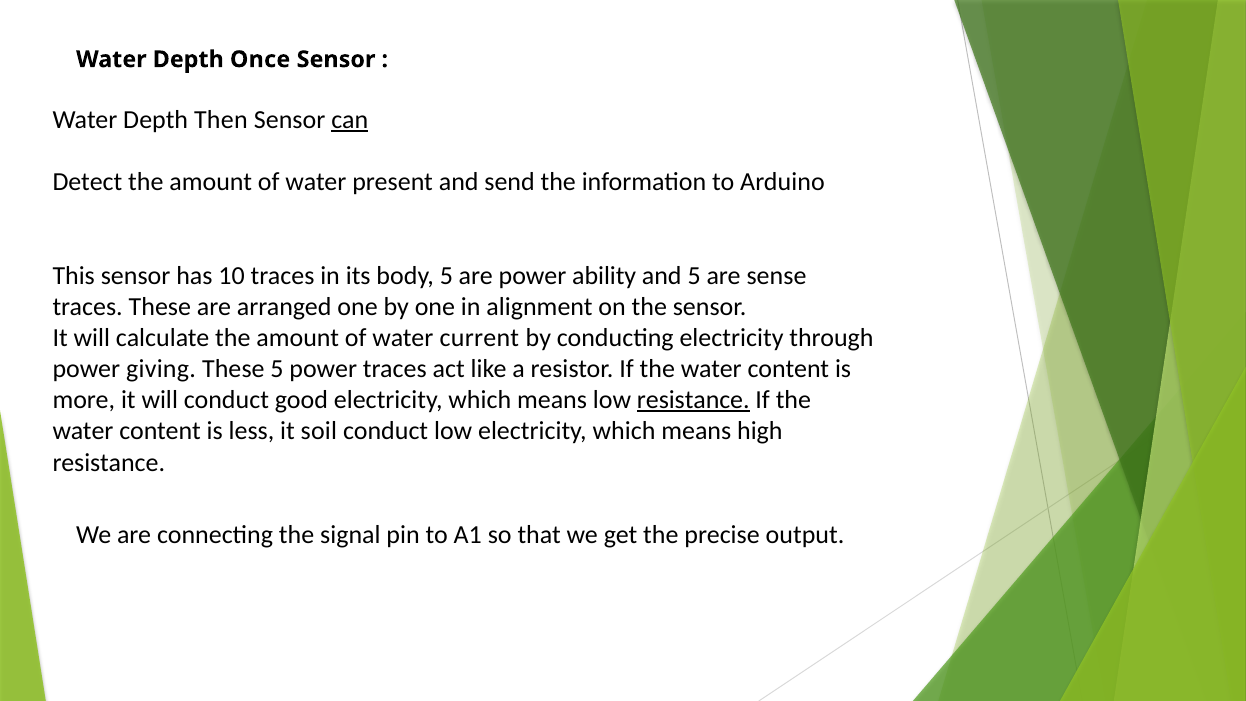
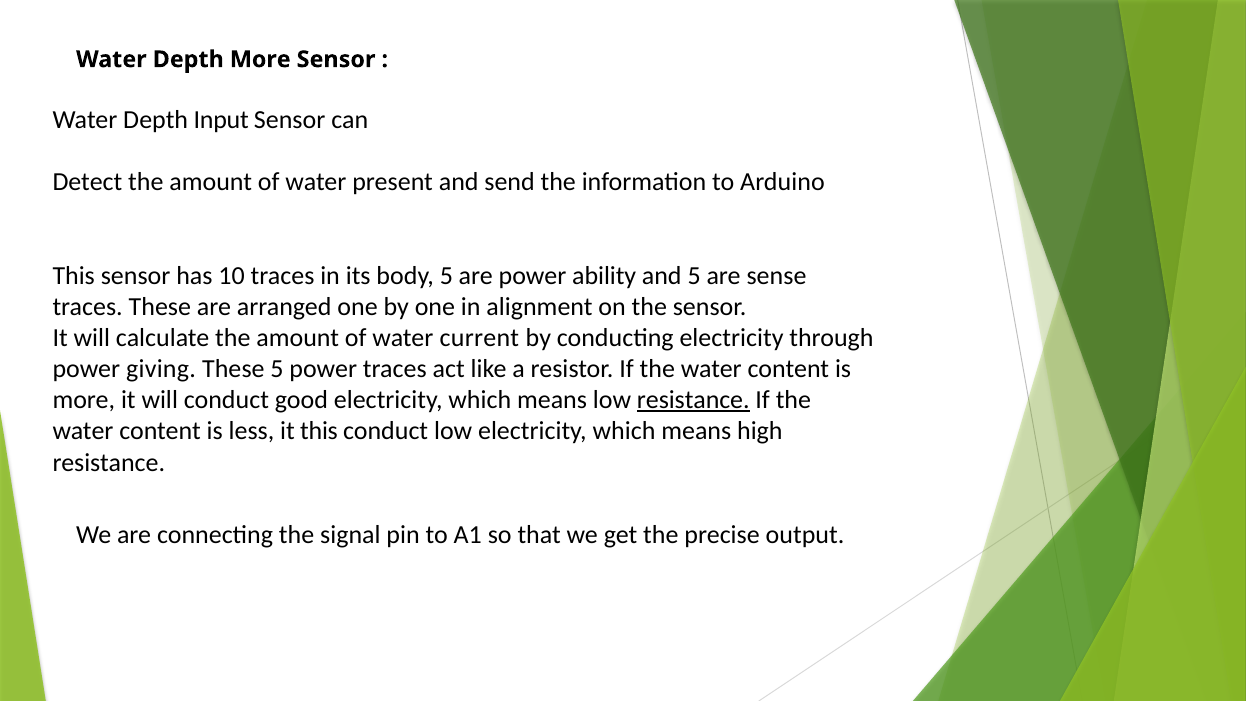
Depth Once: Once -> More (260, 59)
Then: Then -> Input (221, 120)
can underline: present -> none (350, 120)
it soil: soil -> this (319, 431)
